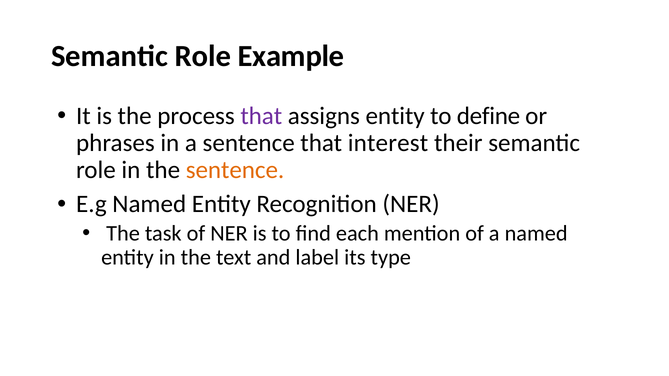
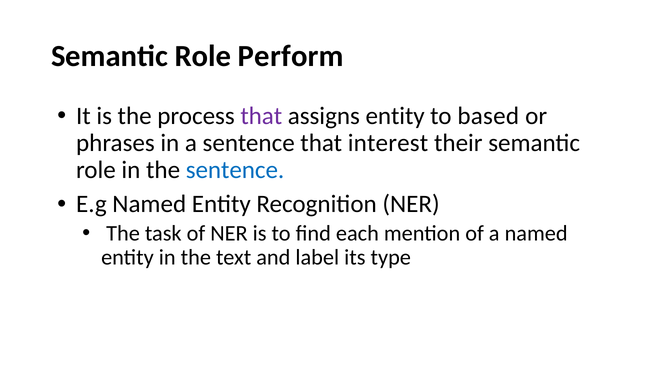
Example: Example -> Perform (291, 56)
define: define -> based (488, 116)
sentence colour: orange -> blue (235, 170)
